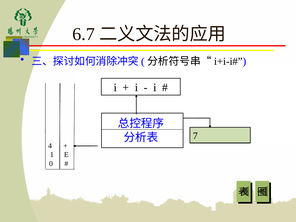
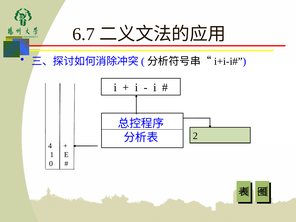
7: 7 -> 2 (195, 136)
